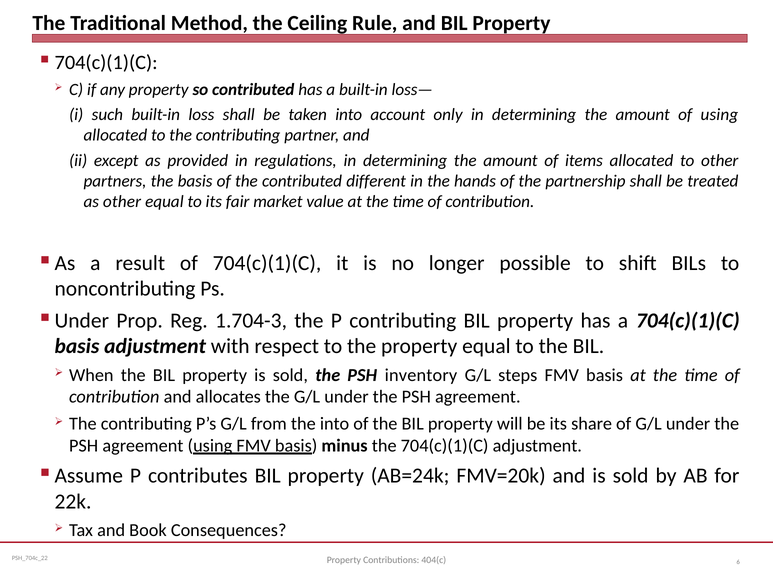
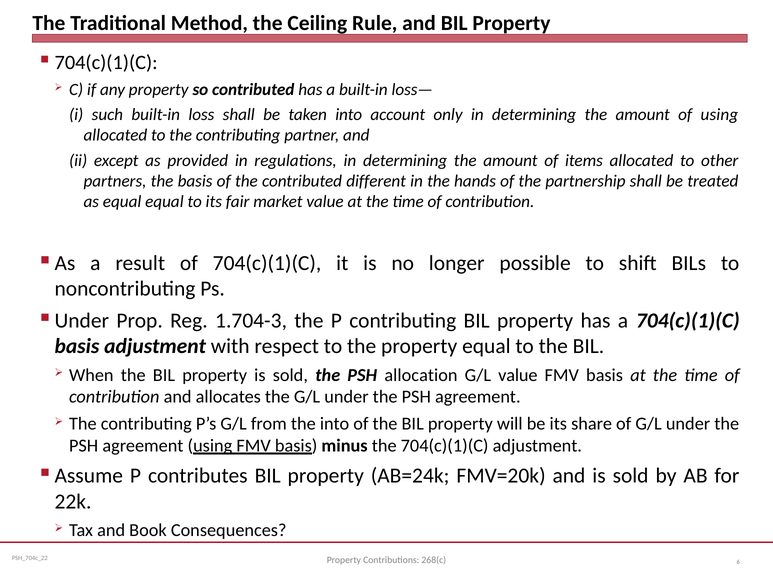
as other: other -> equal (122, 202)
inventory: inventory -> allocation (421, 375)
G/L steps: steps -> value (518, 375)
404(c: 404(c -> 268(c (434, 561)
